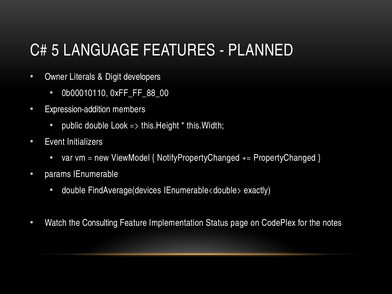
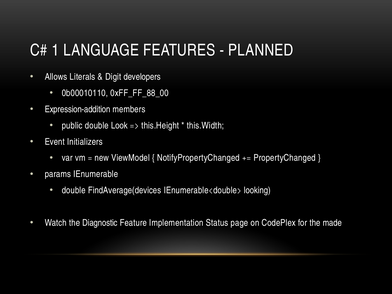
5: 5 -> 1 (55, 50)
Owner: Owner -> Allows (56, 77)
exactly: exactly -> looking (257, 190)
Consulting: Consulting -> Diagnostic (100, 223)
notes: notes -> made (332, 223)
